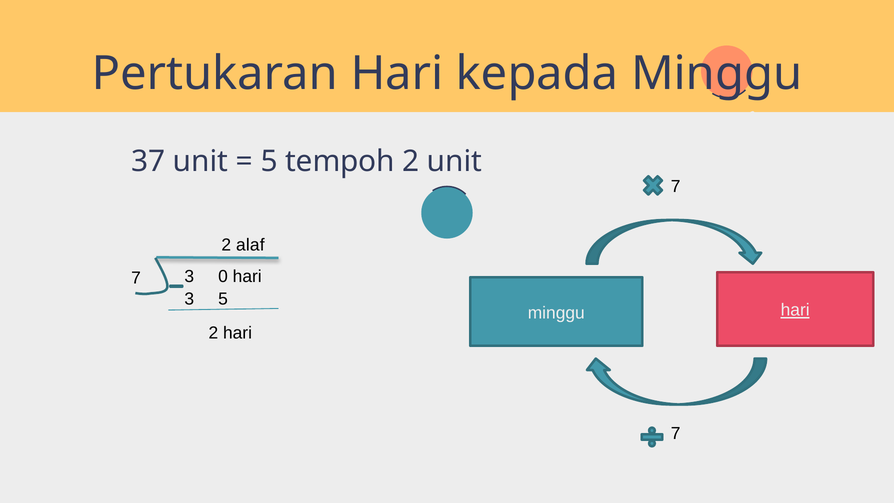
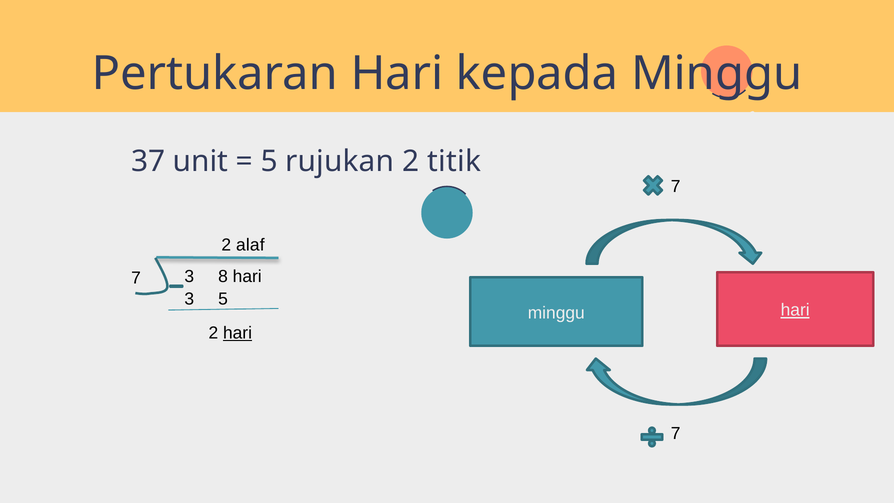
tempoh: tempoh -> rujukan (340, 161)
2 unit: unit -> titik (454, 161)
0: 0 -> 8 (223, 277)
hari underline: none -> present (238, 333)
